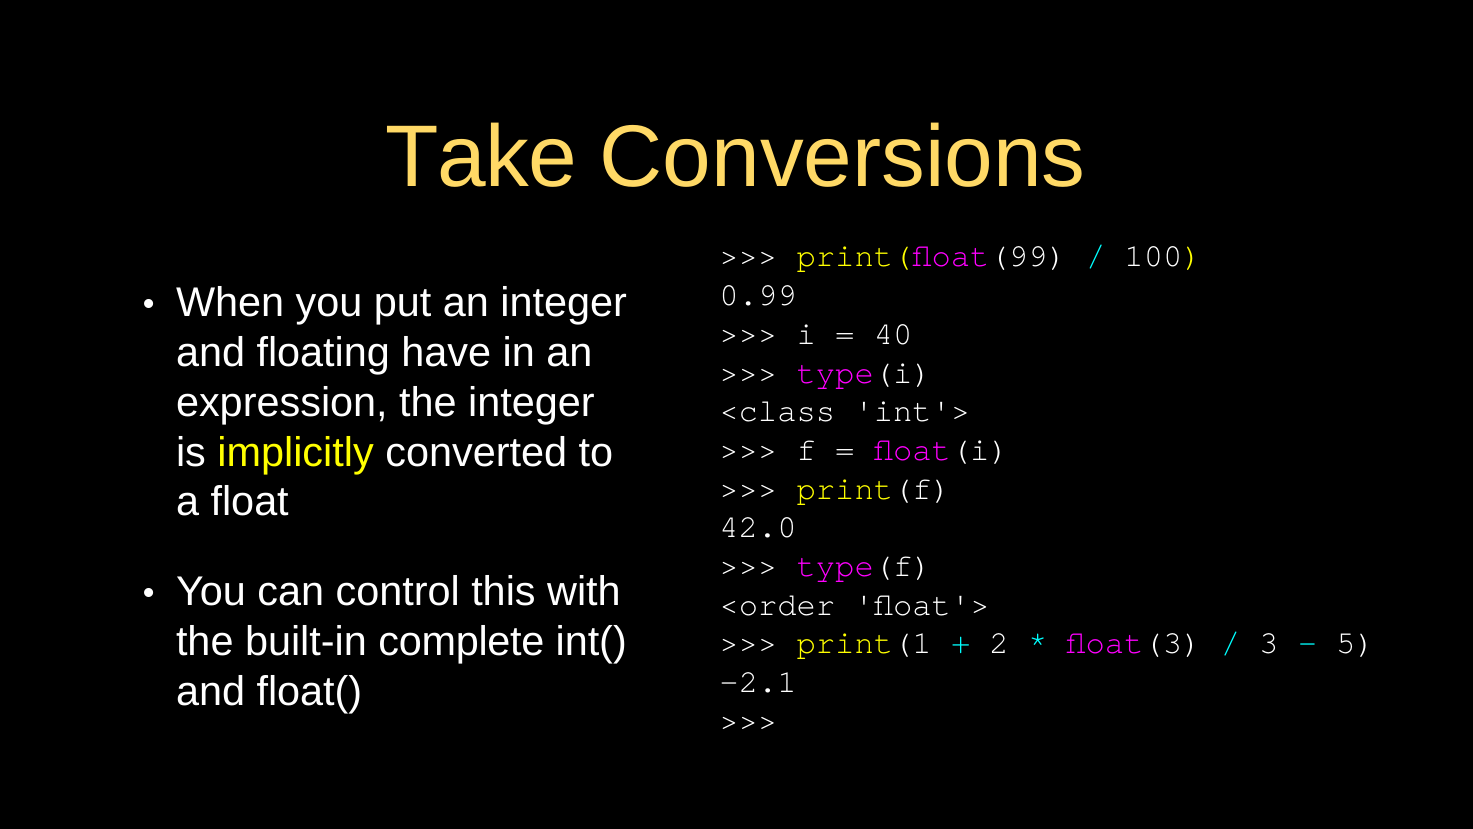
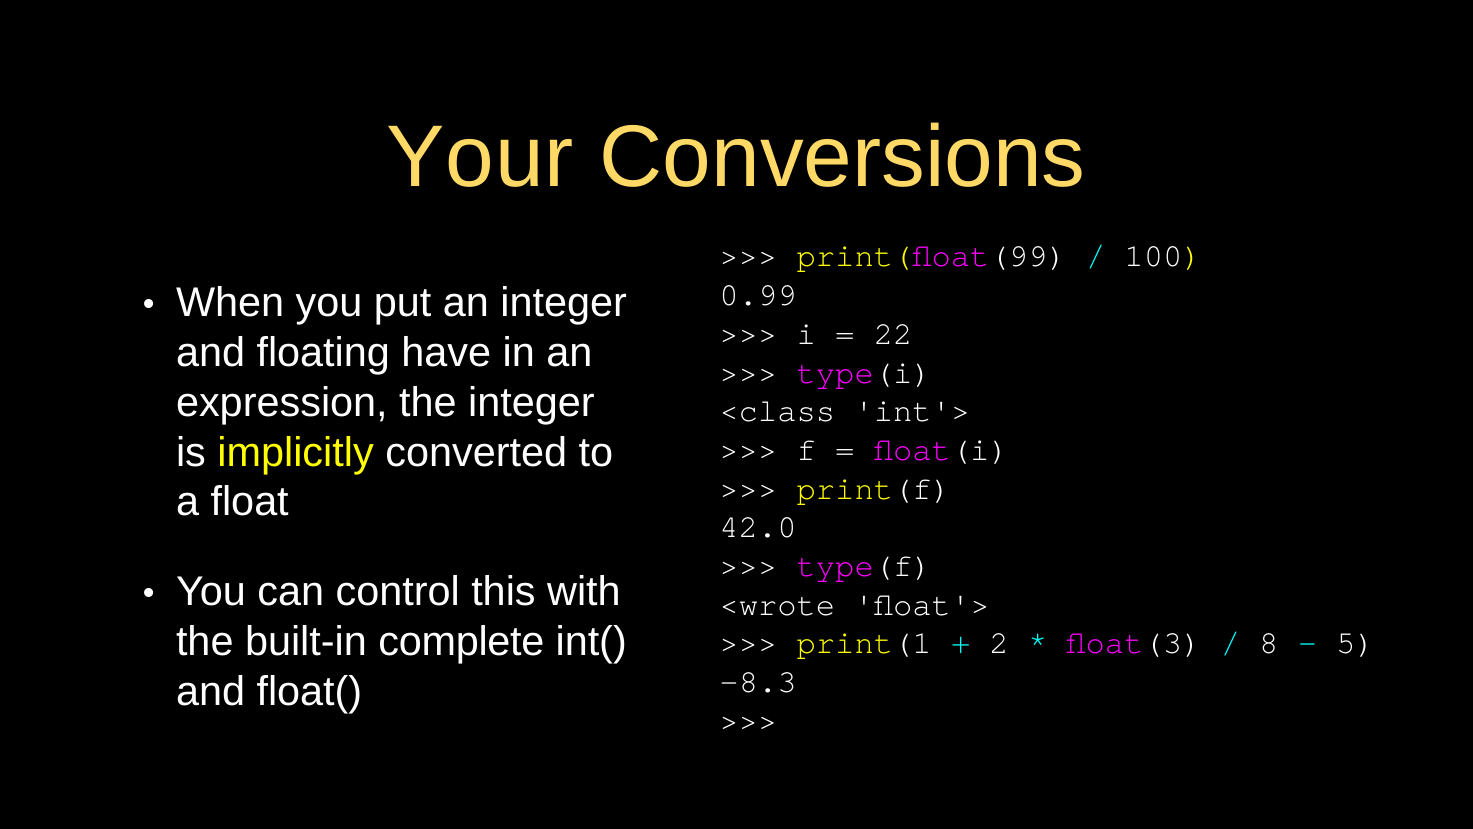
Take: Take -> Your (480, 158)
40: 40 -> 22 (893, 333)
<order: <order -> <wrote (777, 604)
3: 3 -> 8 (1269, 643)
-2.1: -2.1 -> -8.3 (758, 682)
